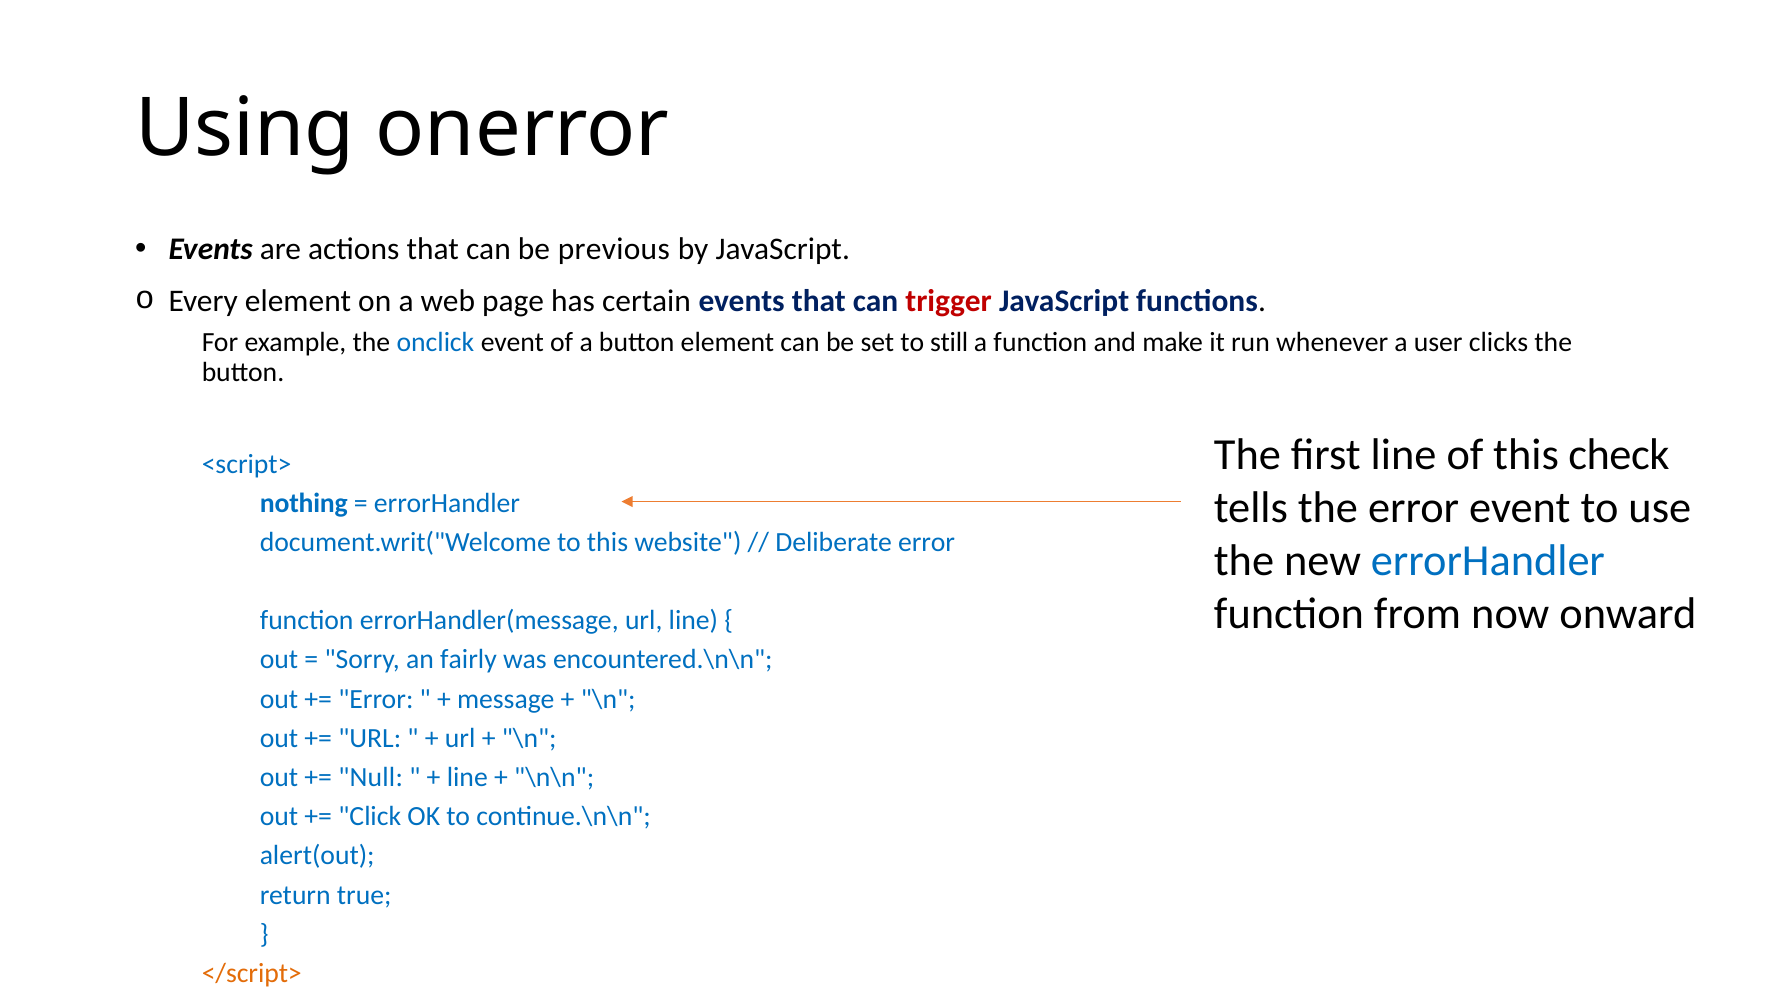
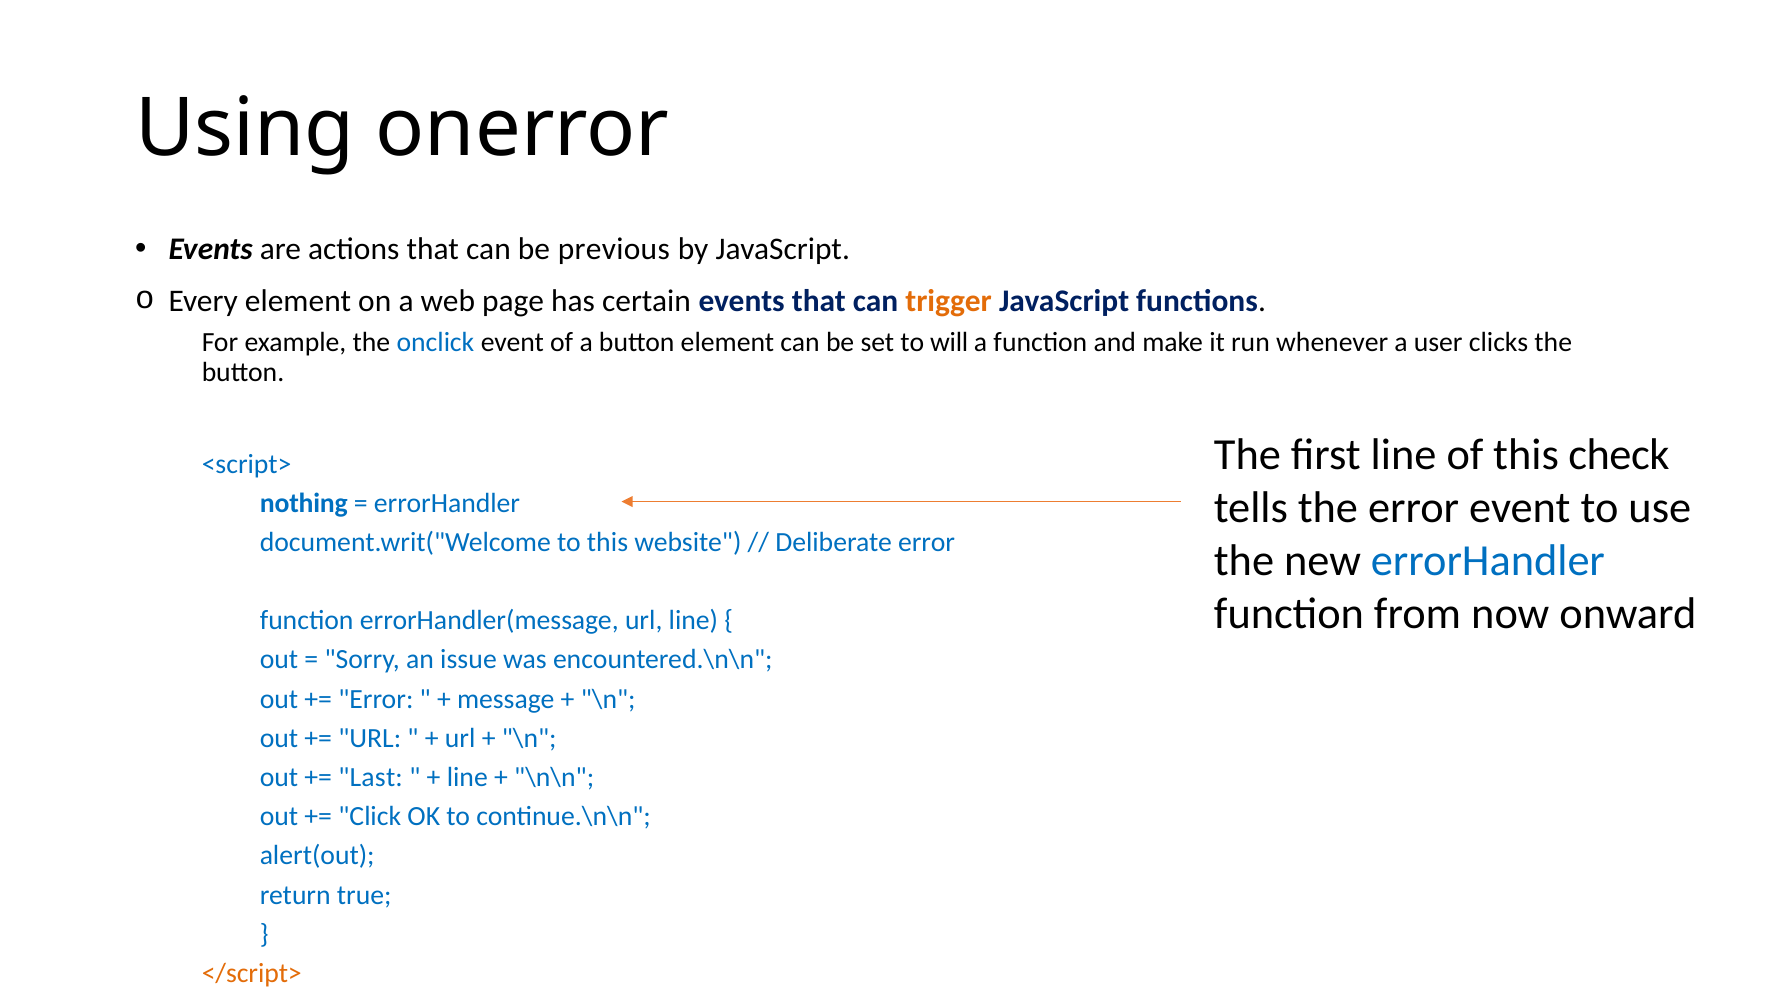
trigger colour: red -> orange (949, 301)
still: still -> will (949, 342)
fairly: fairly -> issue (468, 660)
Null: Null -> Last (371, 777)
